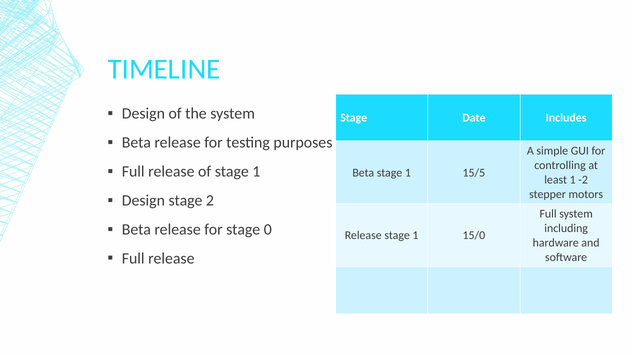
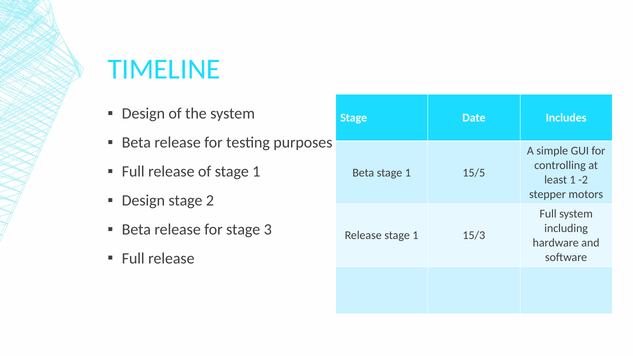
0: 0 -> 3 (268, 229)
15/0: 15/0 -> 15/3 (474, 235)
